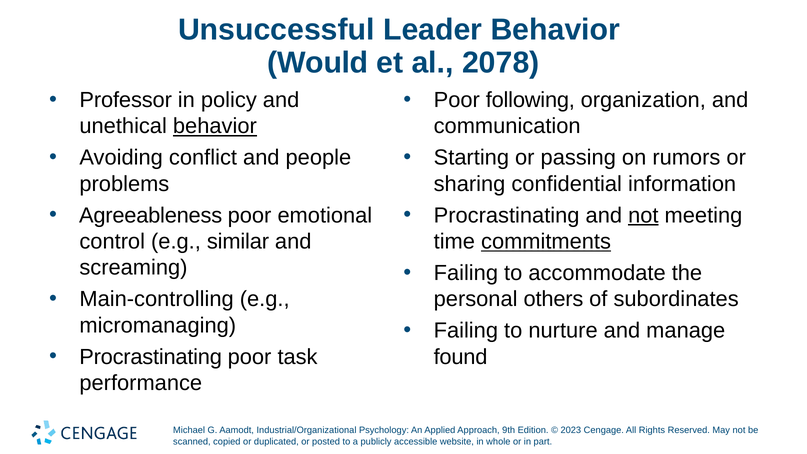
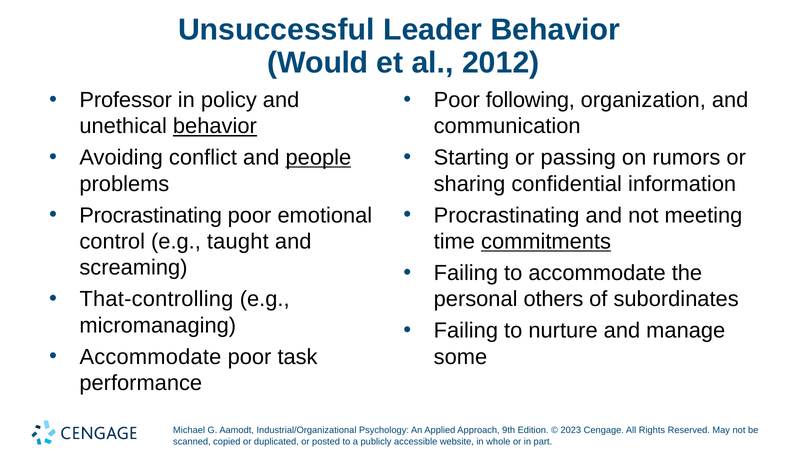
2078: 2078 -> 2012 (501, 63)
people underline: none -> present (318, 158)
Agreeableness: Agreeableness -> Procrastinating (151, 215)
not underline: present -> none (643, 215)
similar: similar -> taught (238, 242)
Main-controlling: Main-controlling -> That-controlling (156, 299)
Procrastinating: Procrastinating -> Accommodate (150, 357)
found: found -> some (460, 357)
